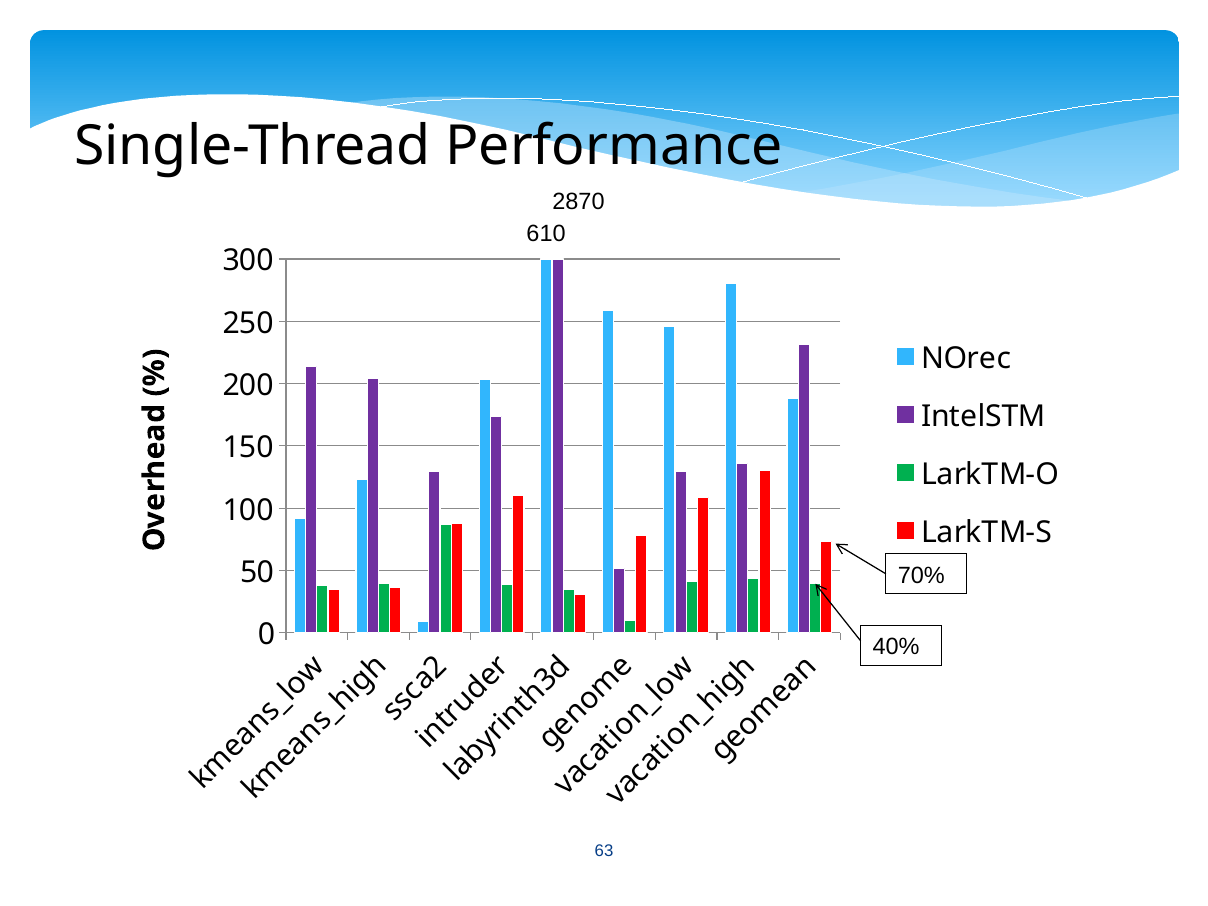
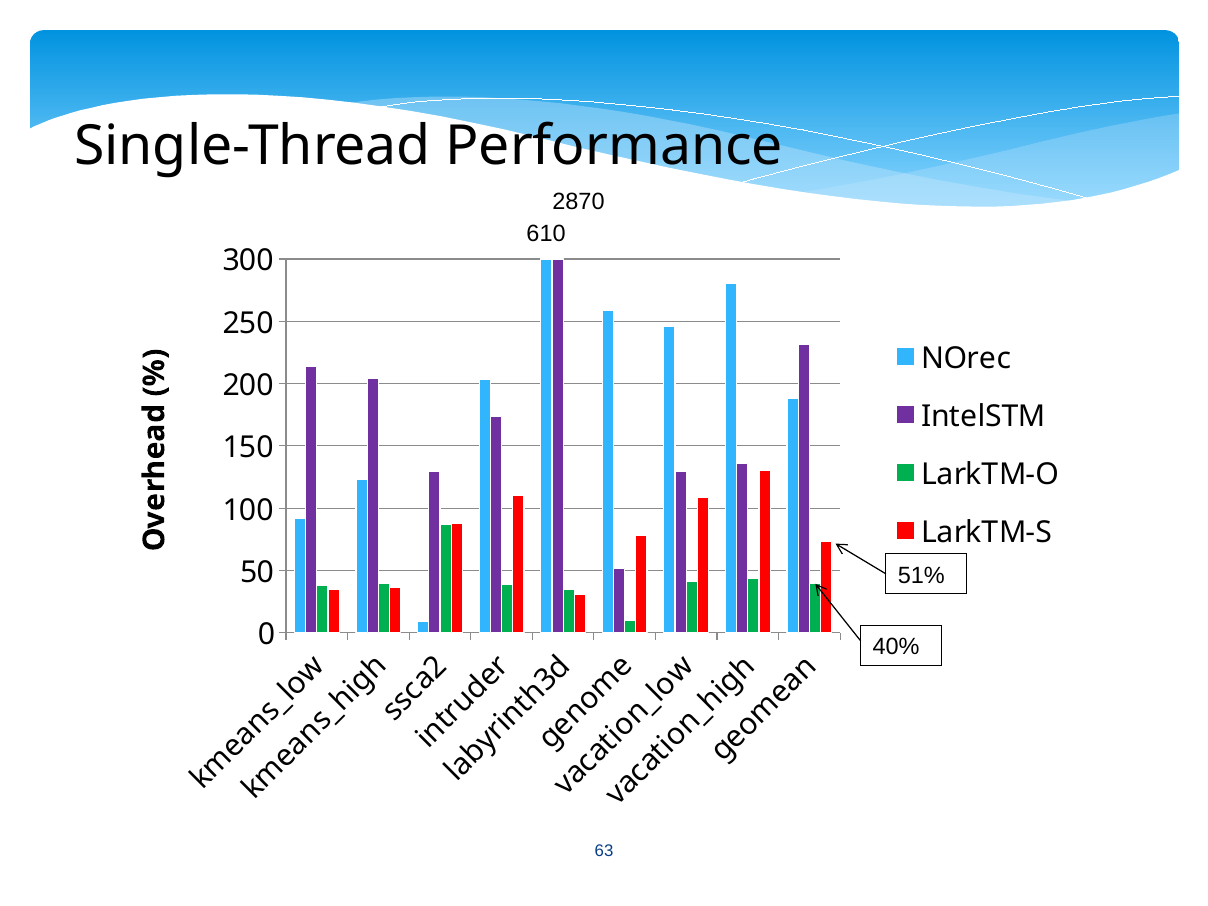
70%: 70% -> 51% (921, 575)
